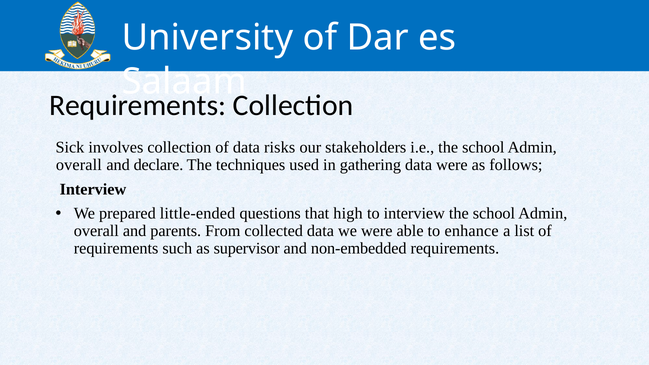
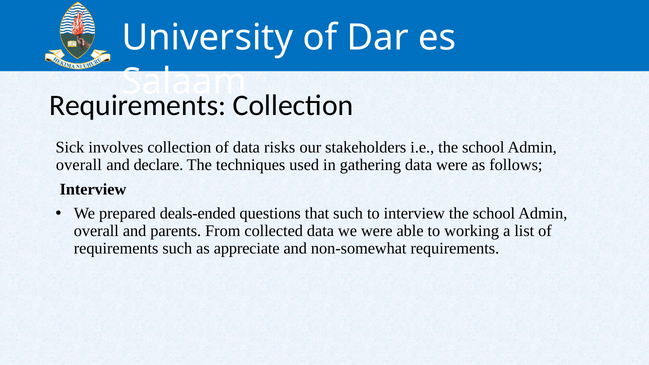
little-ended: little-ended -> deals-ended (198, 213)
that high: high -> such (348, 213)
enhance: enhance -> working (472, 231)
supervisor: supervisor -> appreciate (247, 248)
non-embedded: non-embedded -> non-somewhat (359, 248)
